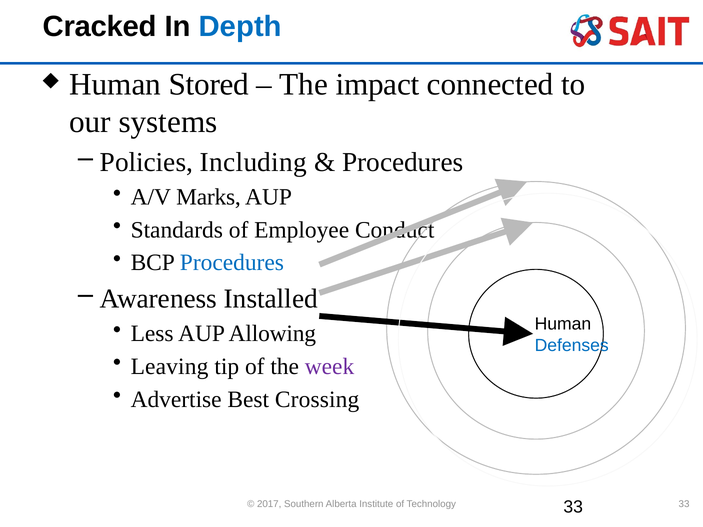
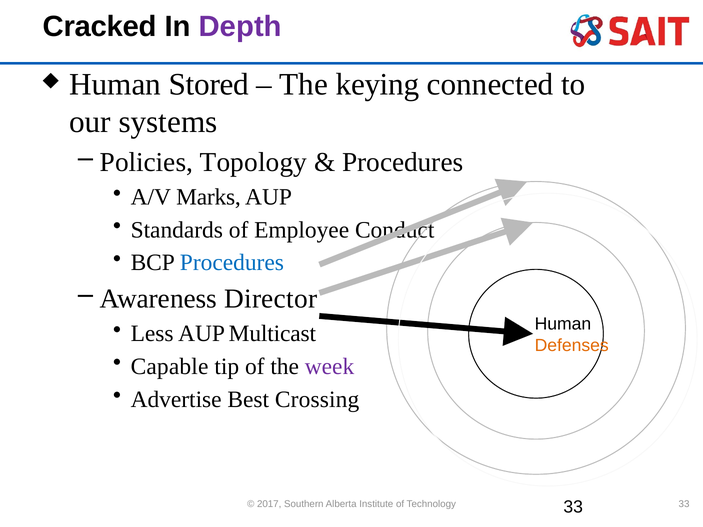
Depth colour: blue -> purple (240, 27)
impact: impact -> keying (378, 84)
Including: Including -> Topology (253, 162)
Installed: Installed -> Director (271, 299)
Allowing: Allowing -> Multicast (272, 334)
Defenses colour: blue -> orange (572, 345)
Leaving: Leaving -> Capable (170, 367)
